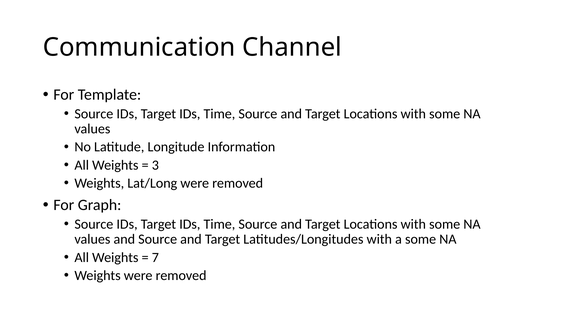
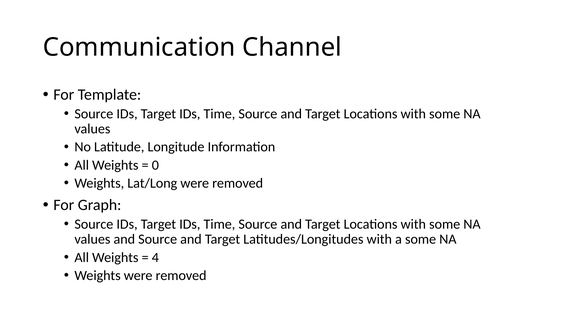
3: 3 -> 0 (155, 165)
7: 7 -> 4 (155, 258)
